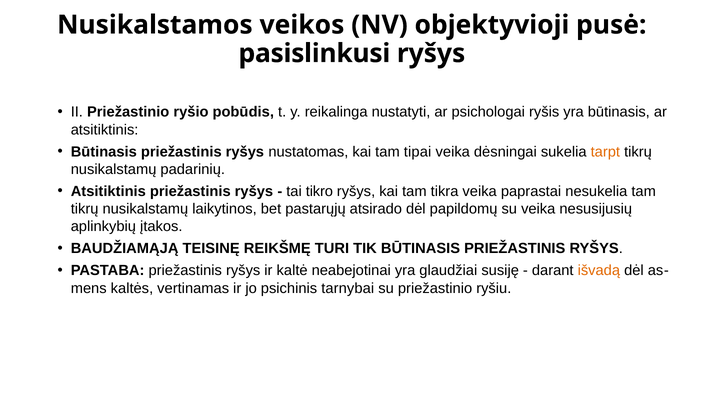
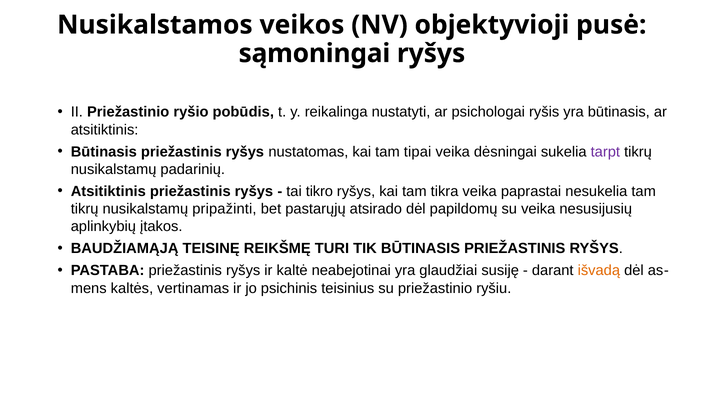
pasislinkusi: pasislinkusi -> sąmoningai (314, 53)
tarpt colour: orange -> purple (605, 152)
laikytinos: laikytinos -> pripažinti (224, 209)
tarnybai: tarnybai -> teisinius (348, 288)
